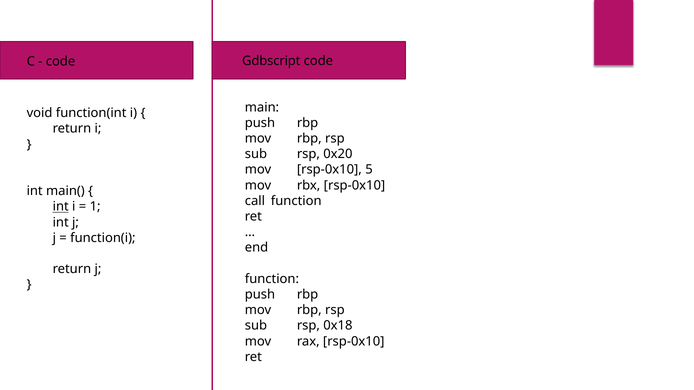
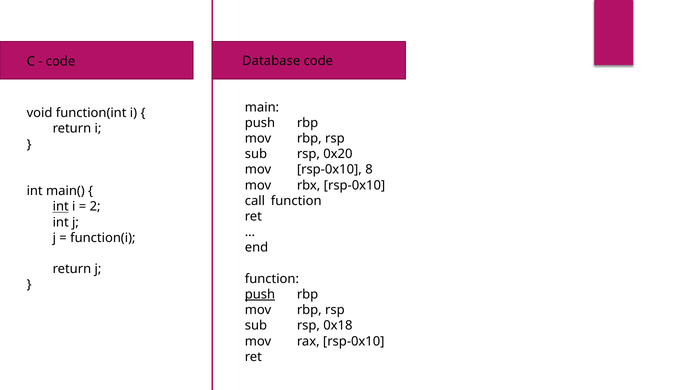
Gdbscript: Gdbscript -> Database (271, 61)
5: 5 -> 8 (369, 170)
1: 1 -> 2 (95, 207)
push underline: none -> present (260, 295)
